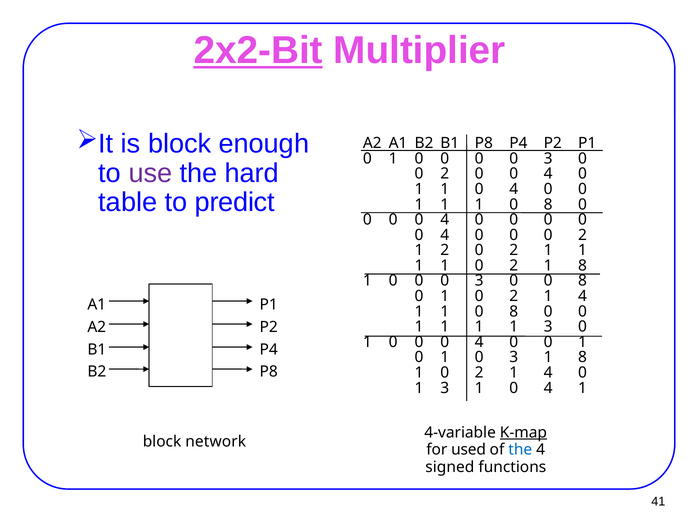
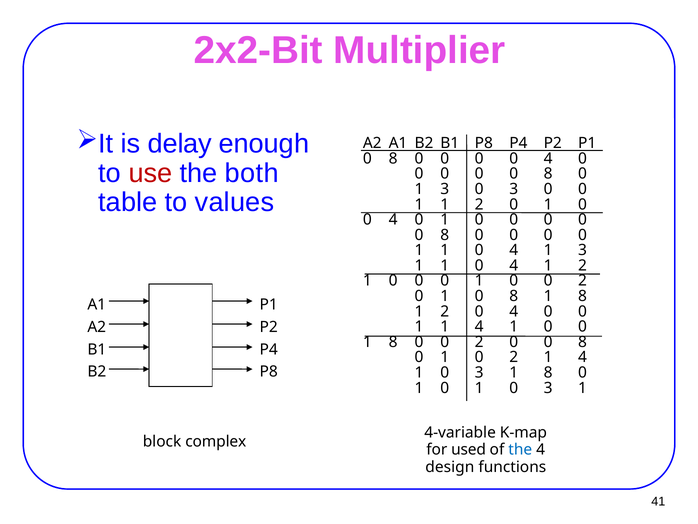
2x2-Bit underline: present -> none (258, 50)
is block: block -> delay (180, 144)
1: 1 -> 8 (393, 158)
3: 3 -> 4 (548, 158)
use colour: purple -> red (150, 173)
hard: hard -> both (252, 173)
2: 2 -> 0 (445, 174)
4: 4 -> 8 (548, 174)
1: 1 -> 3 (445, 189)
4: 4 -> 3 (514, 189)
predict: predict -> values (235, 202)
1: 1 -> 2 (479, 204)
8: 8 -> 1 (548, 204)
0: 0 -> 4 (393, 219)
4: 4 -> 1 (445, 219)
4: 4 -> 8 (445, 235)
2: 2 -> 0 (583, 235)
2: 2 -> 1 (445, 250)
2: 2 -> 4 (514, 250)
1: 1 -> 3 (583, 250)
2: 2 -> 4 (514, 265)
8: 8 -> 2 (583, 265)
3: 3 -> 1 (479, 281)
8: 8 -> 2 (583, 281)
0 1 0 2: 2 -> 8 (514, 296)
4: 4 -> 8 (583, 296)
1: 1 -> 2 (445, 311)
8: 8 -> 4 (514, 311)
1: 1 -> 4 (479, 326)
3: 3 -> 0 (548, 326)
0: 0 -> 8 (393, 342)
4: 4 -> 2 (479, 342)
1: 1 -> 8 (583, 342)
1 0 3: 3 -> 2 (514, 357)
8: 8 -> 4 (583, 357)
2: 2 -> 3 (479, 372)
4: 4 -> 8 (548, 372)
3: 3 -> 0 (445, 388)
4: 4 -> 3 (548, 388)
K-map underline: present -> none (523, 432)
network: network -> complex (216, 441)
signed: signed -> design (450, 467)
